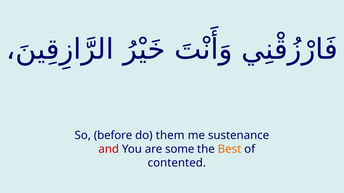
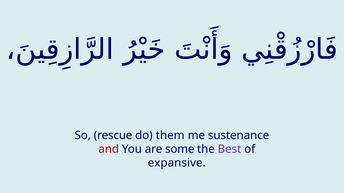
before: before -> rescue (113, 136)
Best colour: orange -> purple (229, 150)
contented: contented -> expansive (177, 163)
